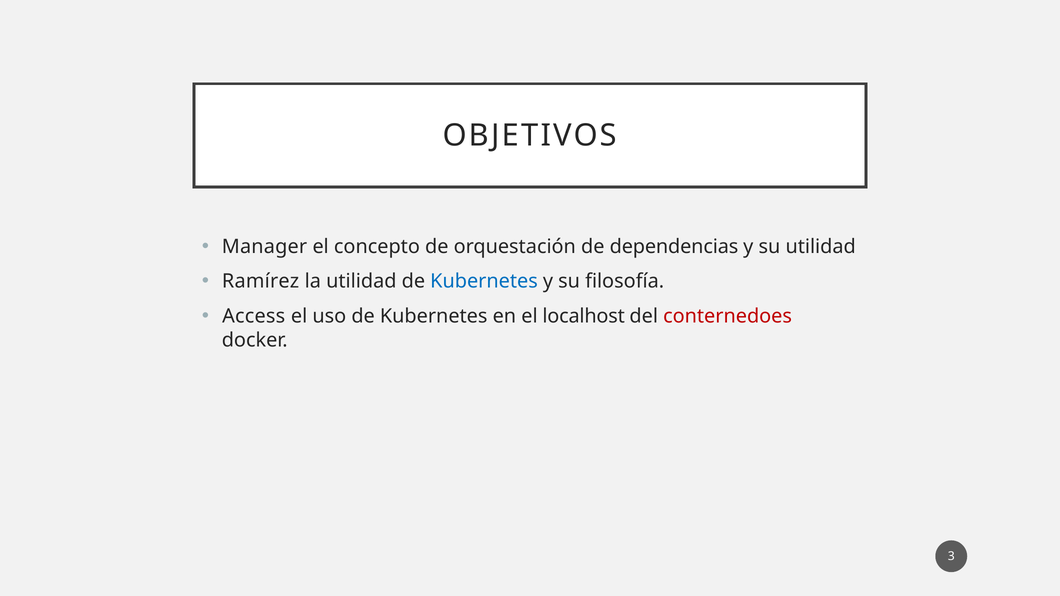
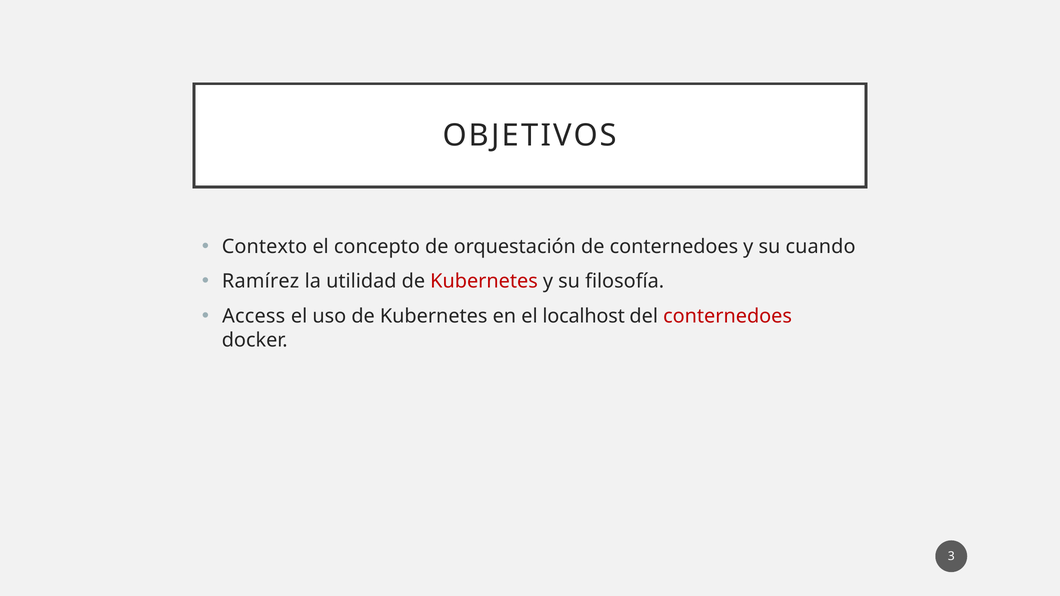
Manager: Manager -> Contexto (265, 247)
de dependencias: dependencias -> conternedoes (674, 247)
su utilidad: utilidad -> cuando (821, 247)
Kubernetes colour: blue -> red (484, 282)
